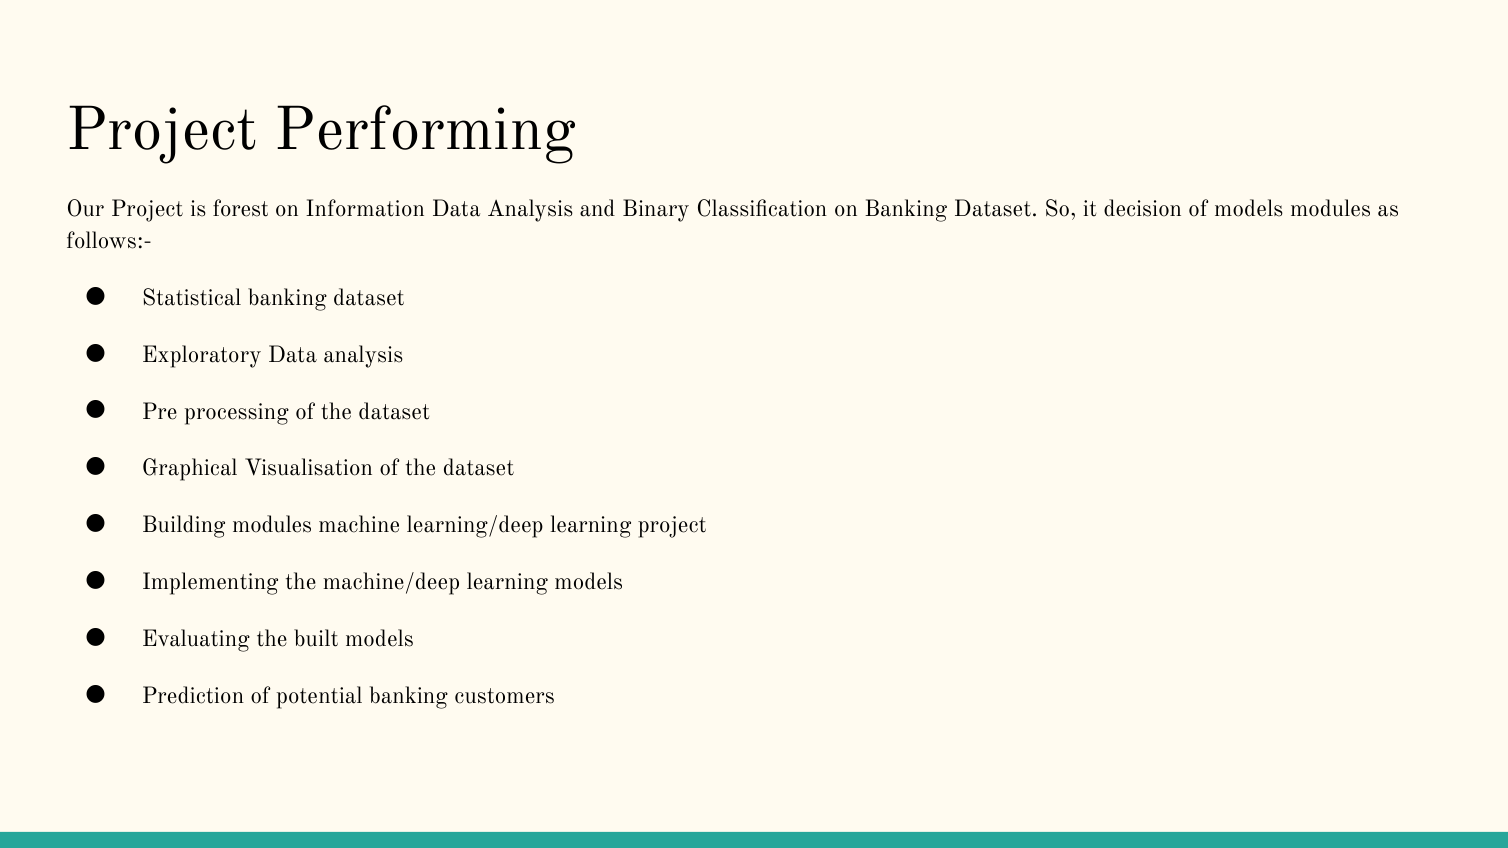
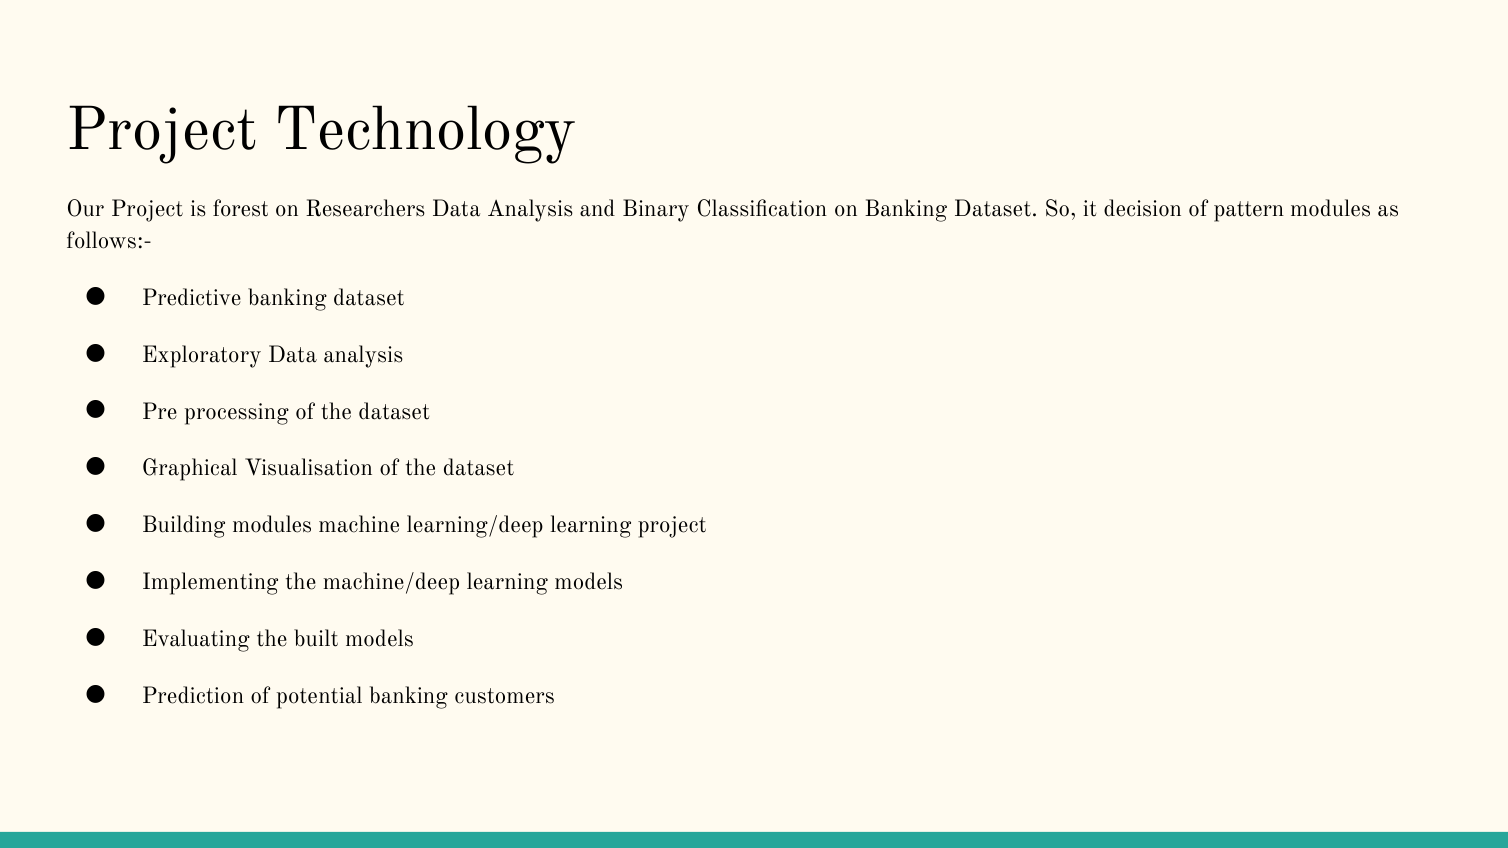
Performing: Performing -> Technology (426, 129)
Information: Information -> Researchers (365, 209)
of models: models -> pattern (1249, 209)
Statistical: Statistical -> Predictive (192, 298)
